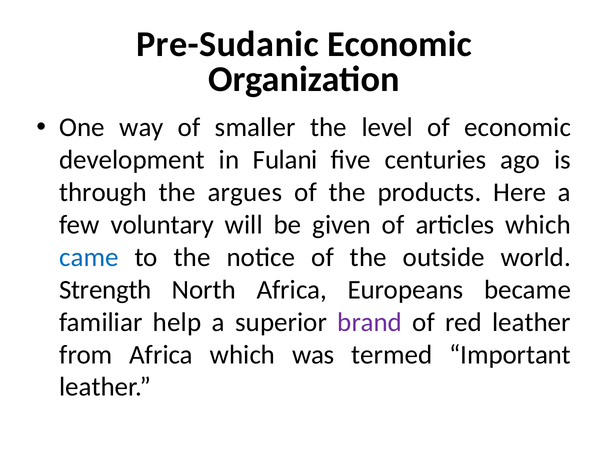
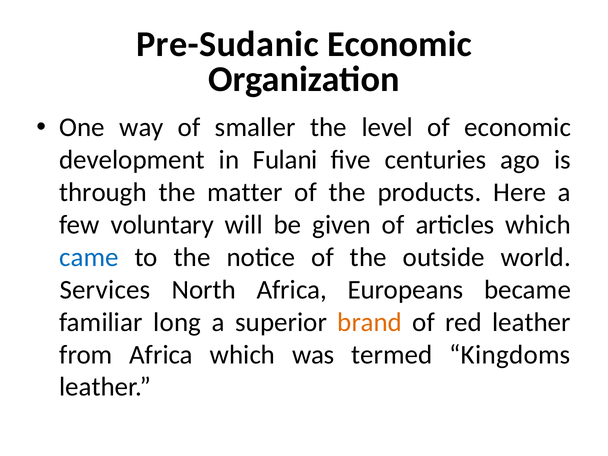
argues: argues -> matter (245, 192)
Strength: Strength -> Services (105, 290)
help: help -> long (177, 322)
brand colour: purple -> orange (370, 322)
Important: Important -> Kingdoms (510, 355)
